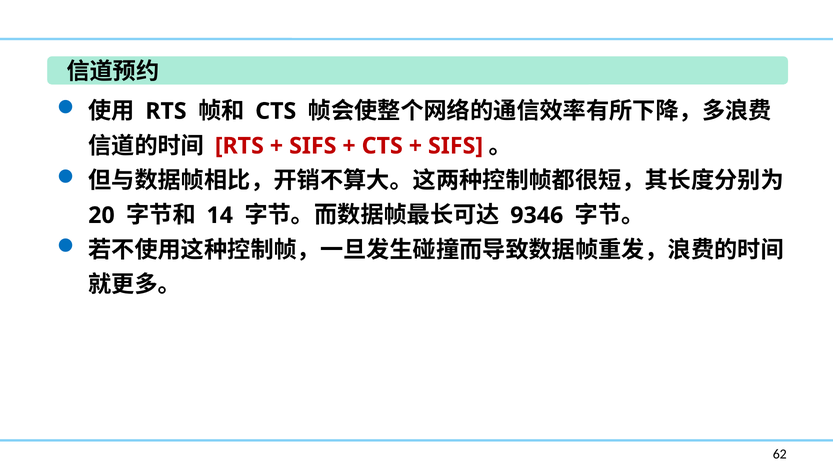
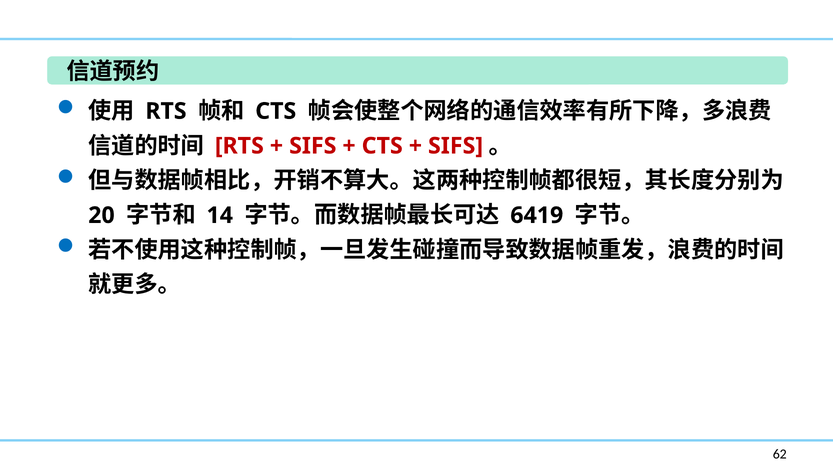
9346: 9346 -> 6419 (537, 215)
